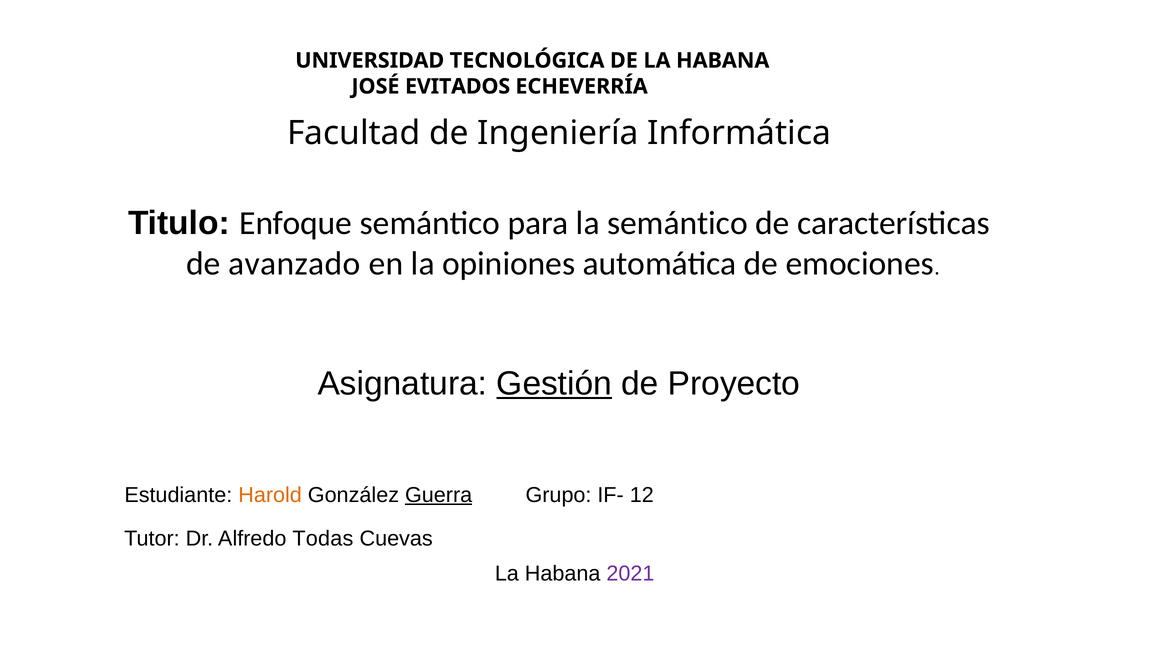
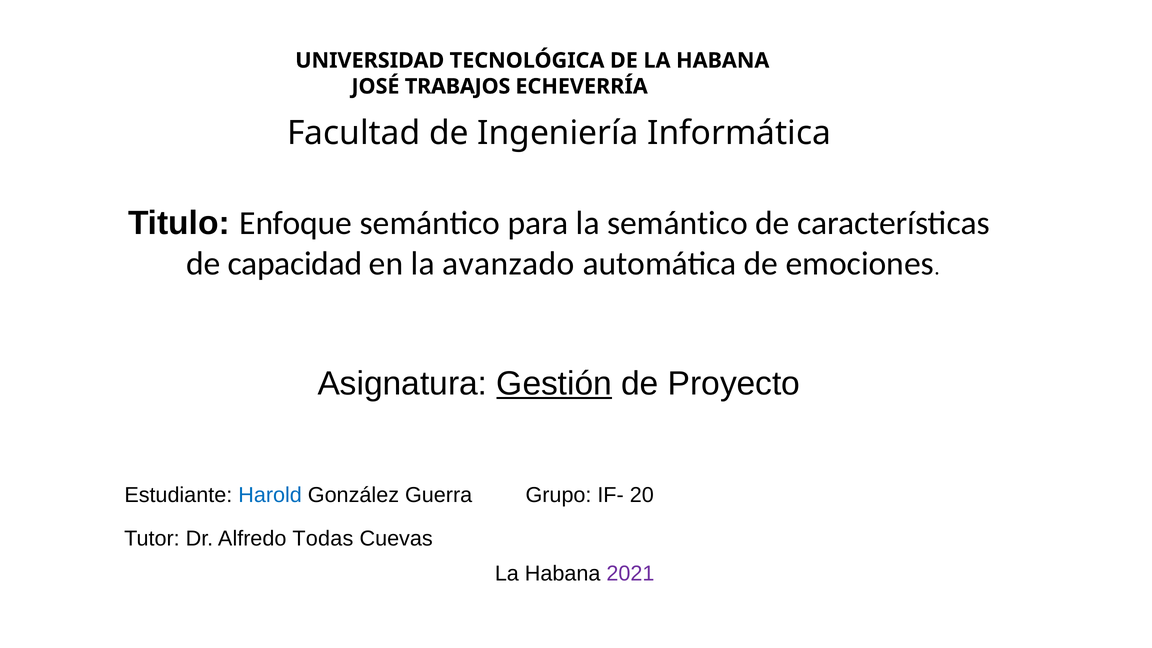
EVITADOS: EVITADOS -> TRABAJOS (458, 86)
avanzado: avanzado -> capacidad (295, 264)
opiniones: opiniones -> avanzado (508, 264)
Harold colour: orange -> blue (270, 495)
Guerra underline: present -> none (439, 495)
12: 12 -> 20 (642, 495)
